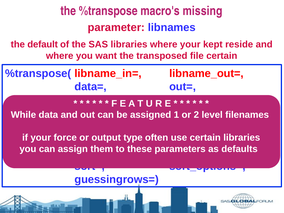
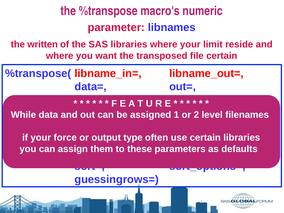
missing: missing -> numeric (203, 11)
default: default -> written (43, 44)
kept: kept -> limit (213, 44)
